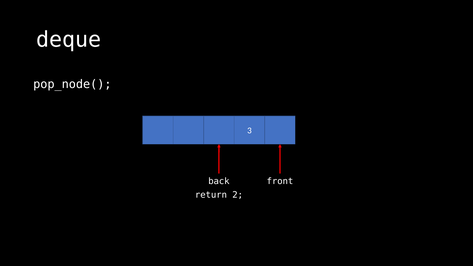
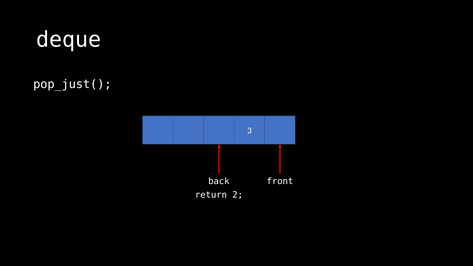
pop_node(: pop_node( -> pop_just( (72, 84)
